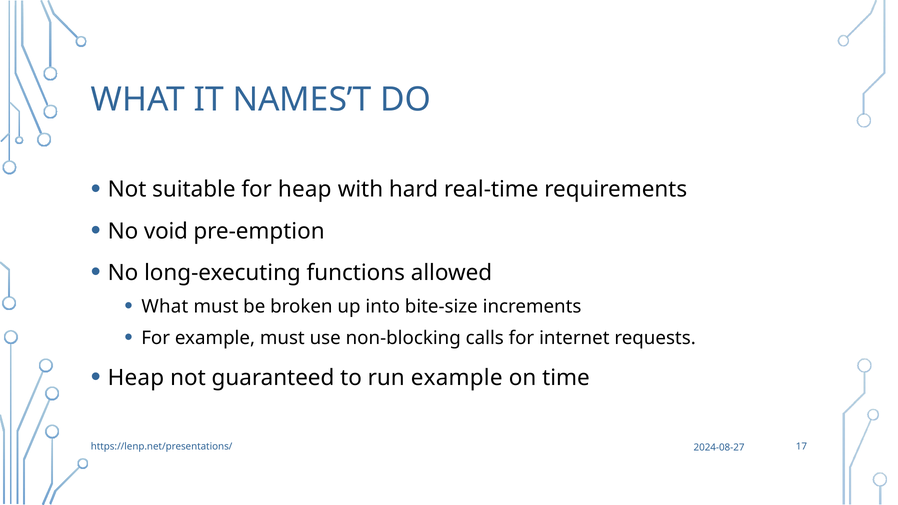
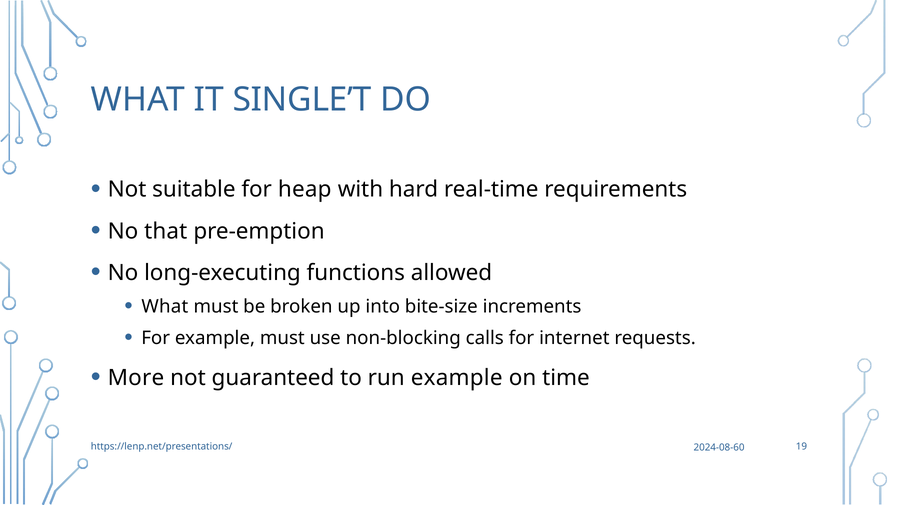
NAMES’T: NAMES’T -> SINGLE’T (302, 100)
void: void -> that (166, 231)
Heap: Heap -> More (136, 378)
17: 17 -> 19 (801, 447)
2024-08-27: 2024-08-27 -> 2024-08-60 (719, 447)
